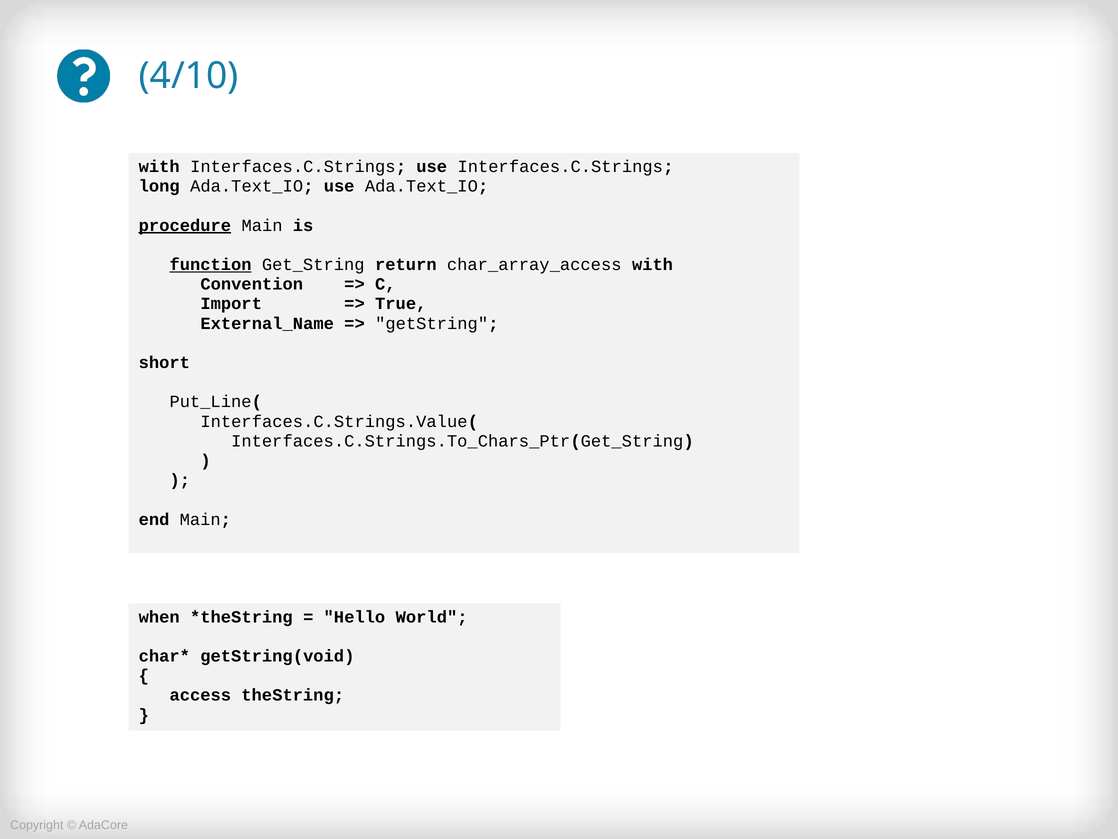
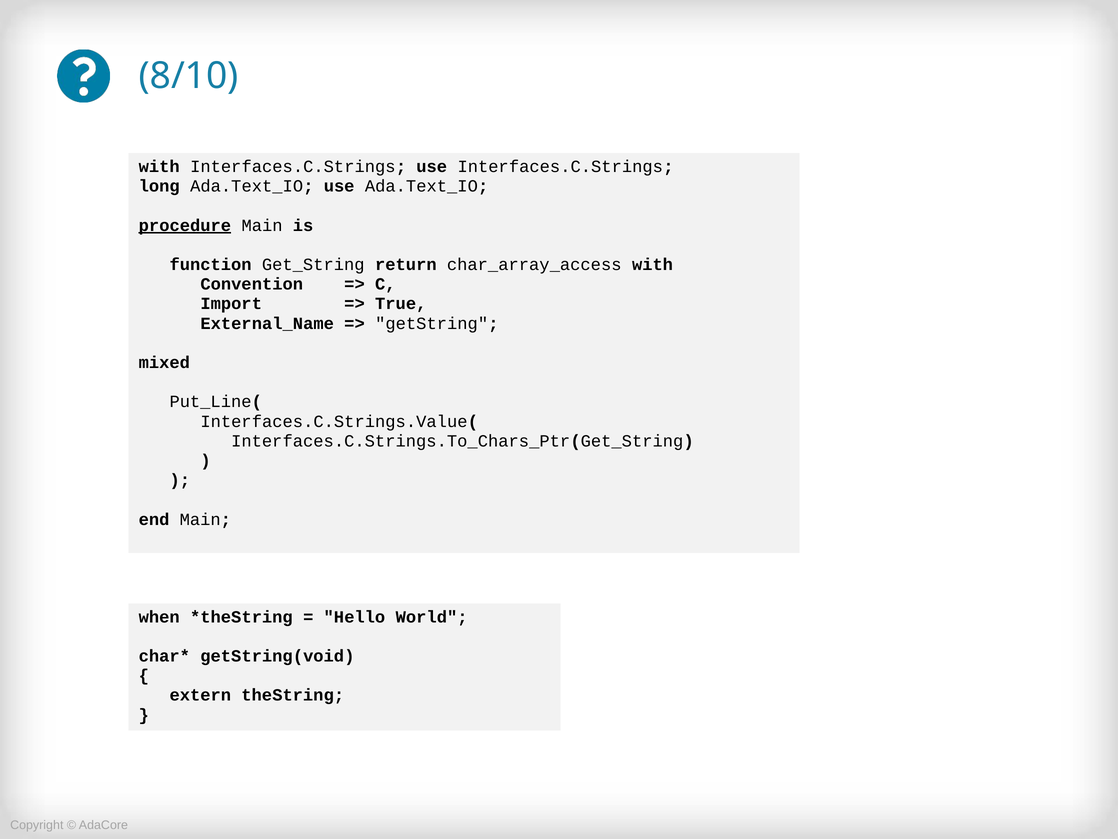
4/10: 4/10 -> 8/10 (189, 76)
function underline: present -> none (211, 264)
short: short -> mixed (164, 362)
access: access -> extern (200, 695)
